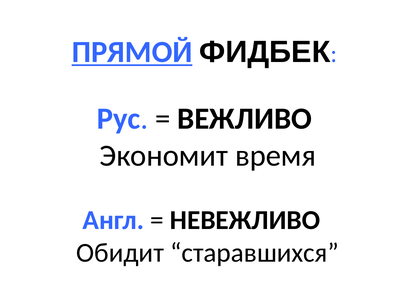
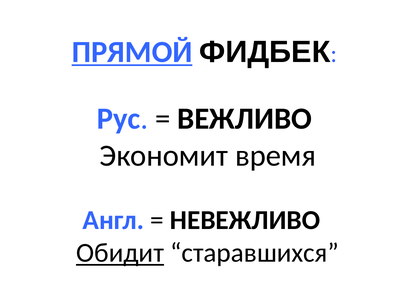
Обидит underline: none -> present (120, 253)
